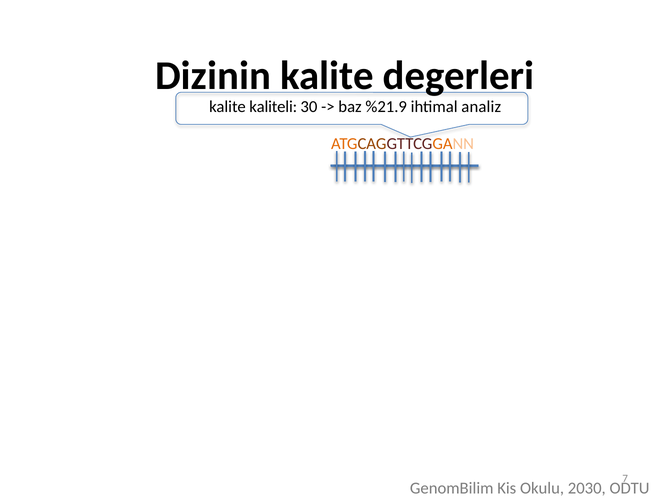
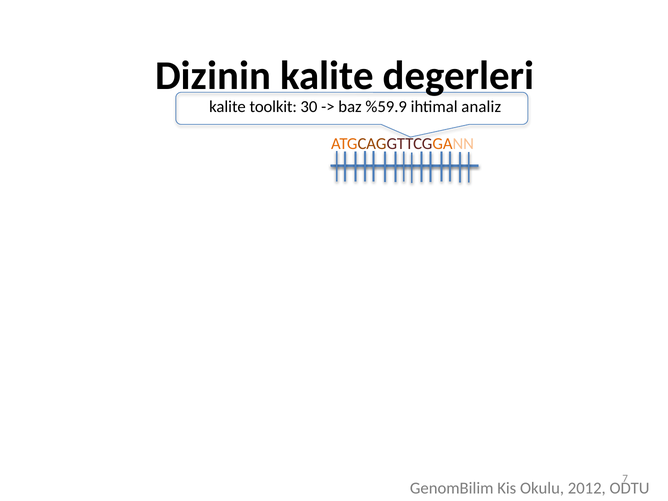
kaliteli: kaliteli -> toolkit (273, 107)
%21.9: %21.9 -> %59.9 (386, 107)
2030: 2030 -> 2012 (587, 488)
